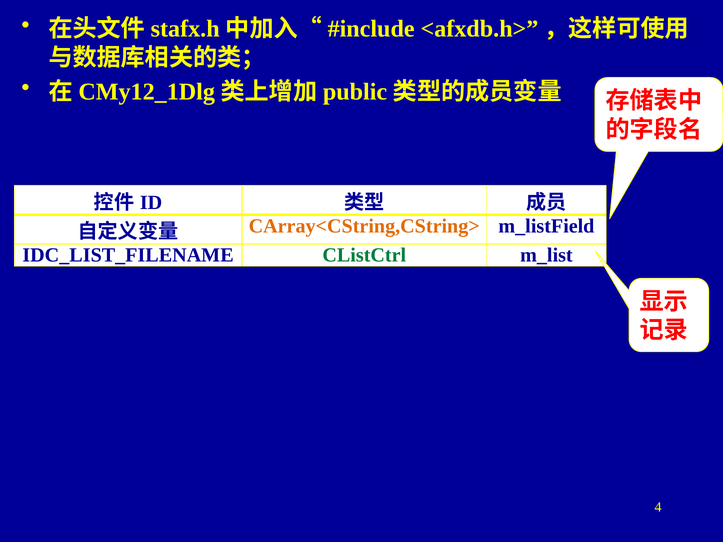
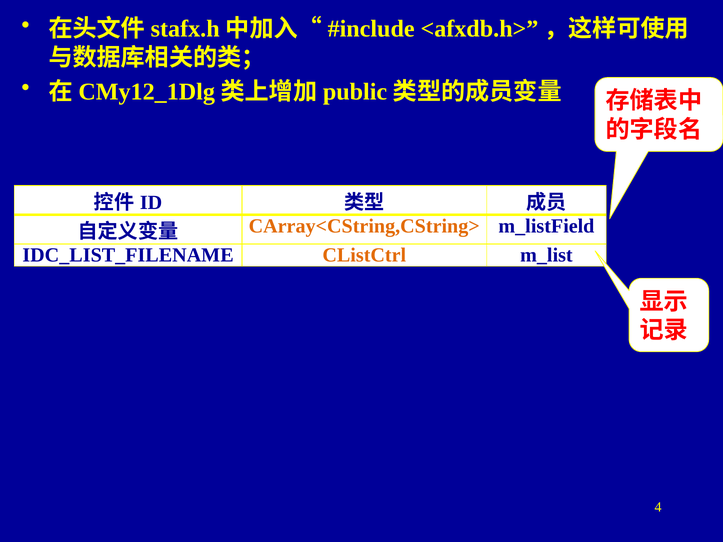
CListCtrl colour: green -> orange (364, 255)
